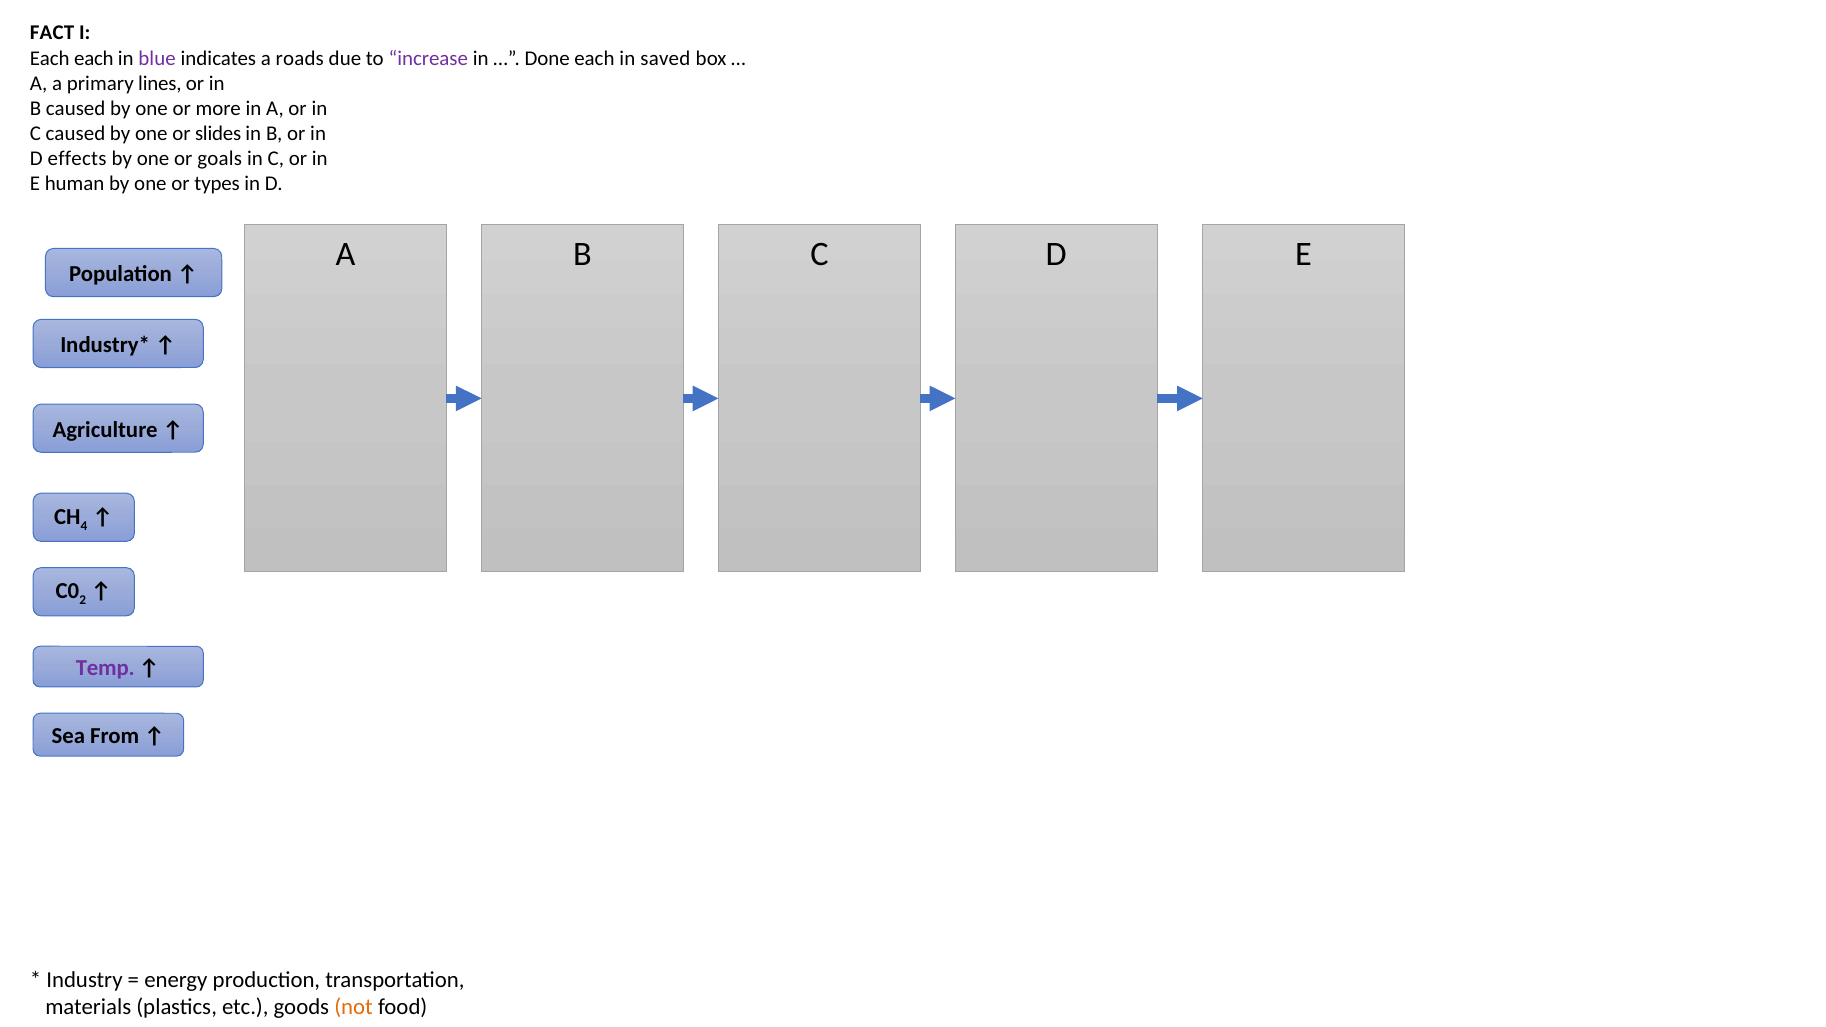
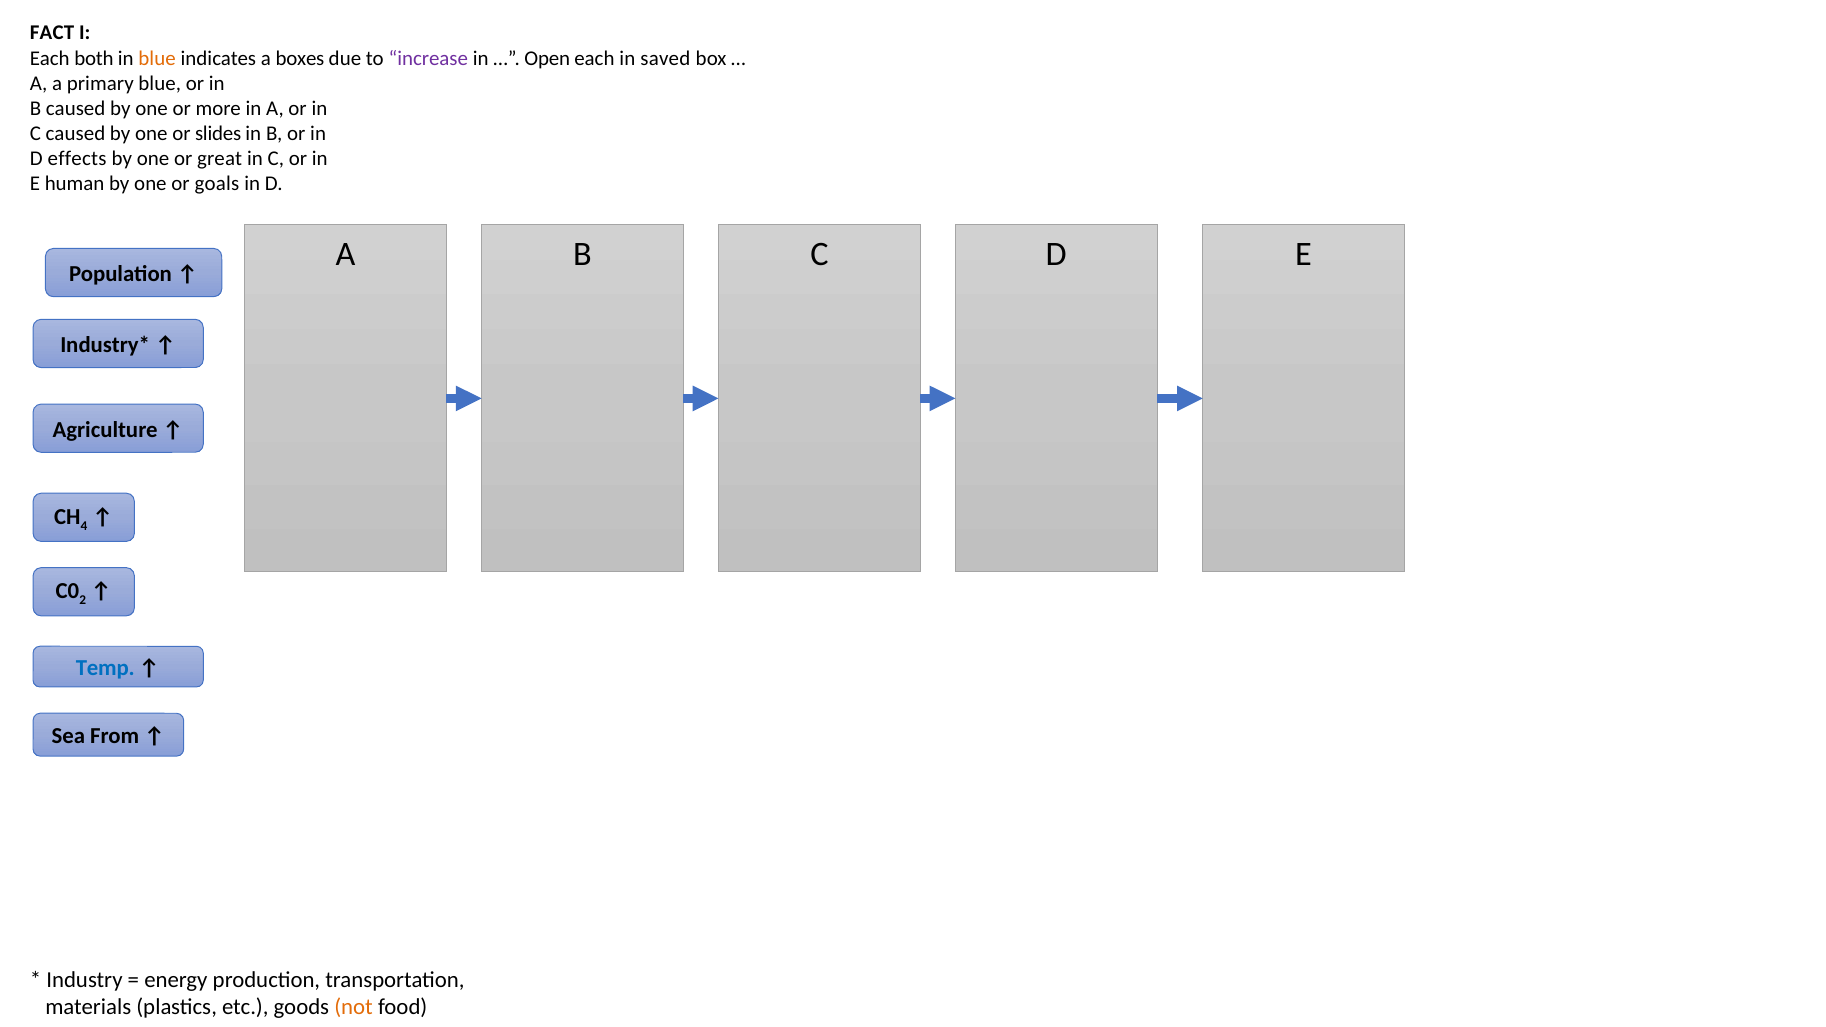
Each each: each -> both (94, 58)
blue colour: purple -> orange (157, 58)
roads: roads -> boxes (300, 58)
Done: Done -> Open (547, 58)
primary lines: lines -> blue (160, 83)
goals: goals -> great (220, 159)
types: types -> goals (217, 184)
Temp colour: purple -> blue (105, 668)
